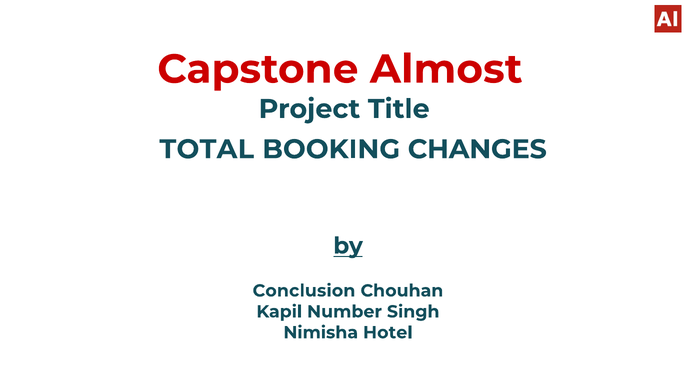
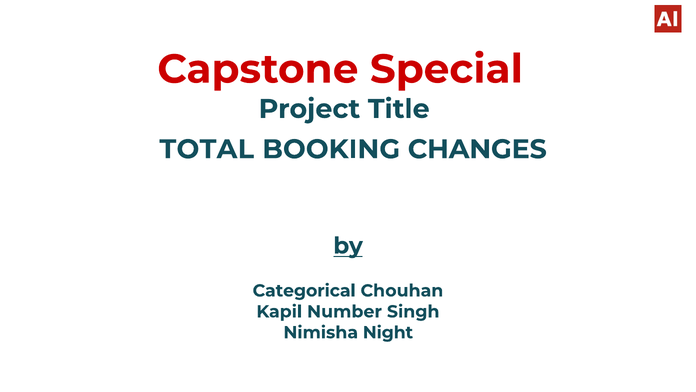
Almost: Almost -> Special (446, 69)
Conclusion: Conclusion -> Categorical (304, 290)
Hotel: Hotel -> Night (388, 332)
